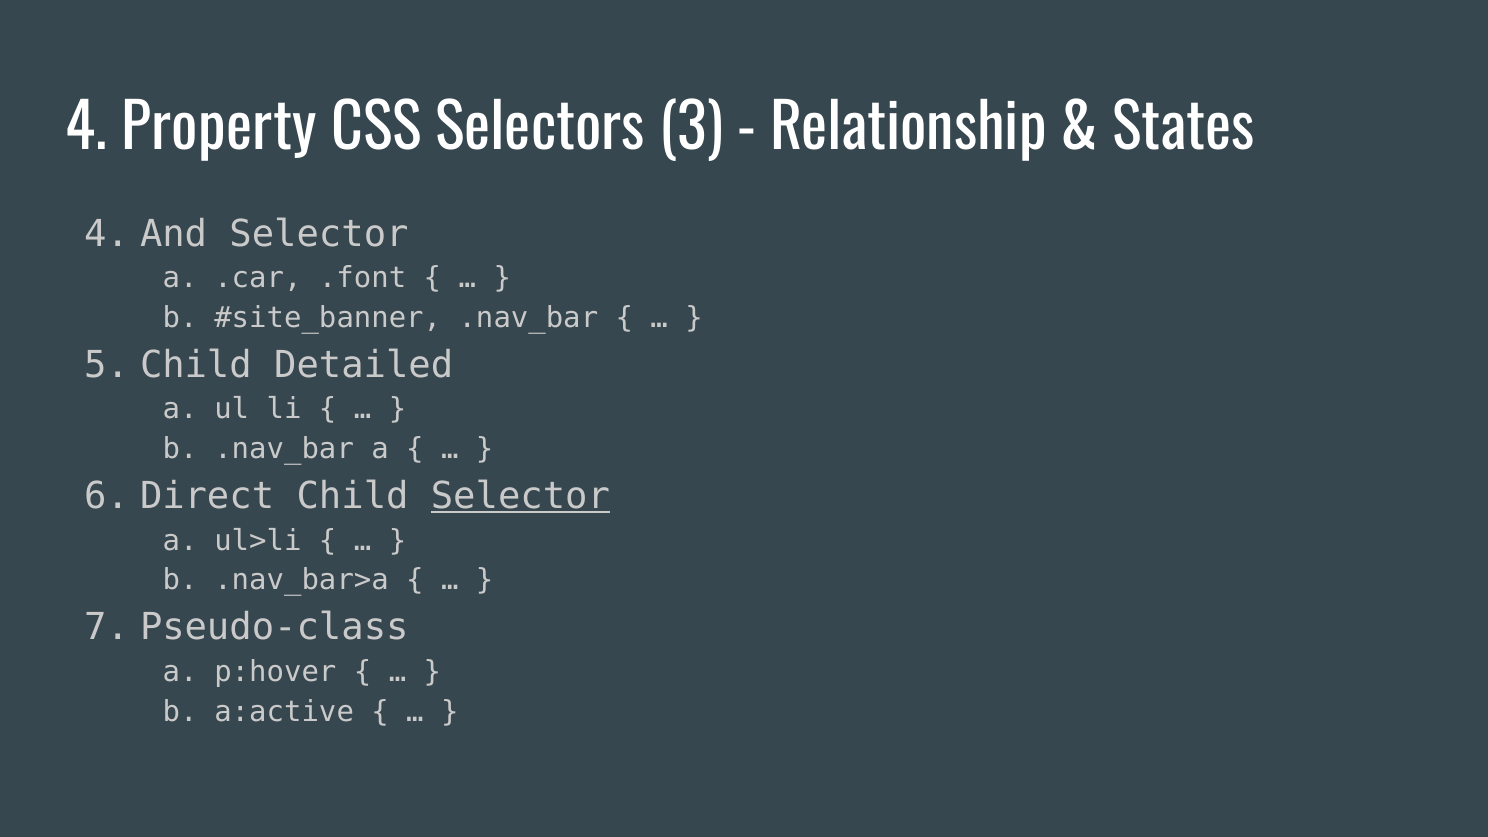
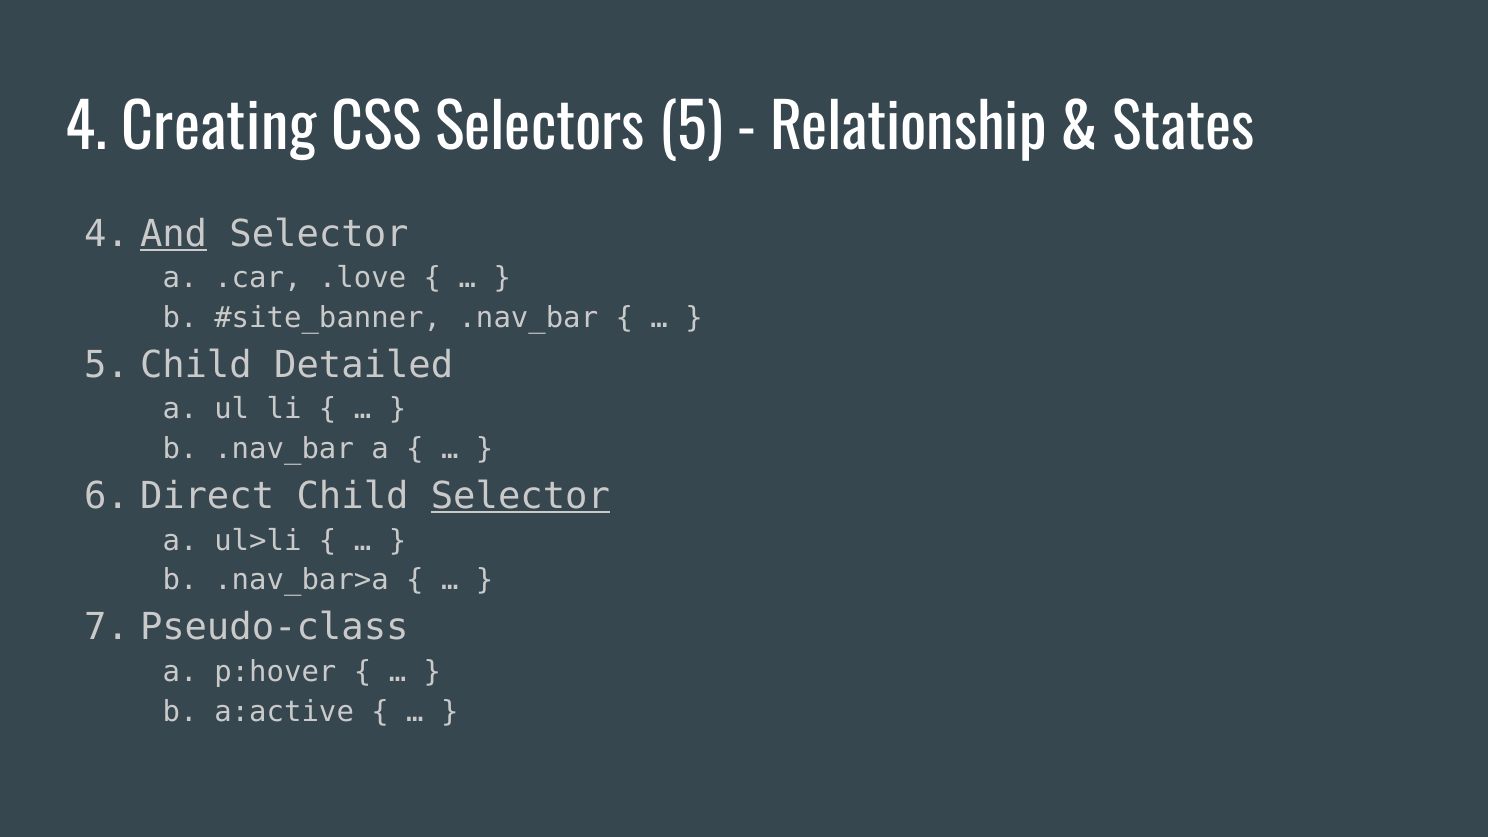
Property: Property -> Creating (219, 129)
Selectors 3: 3 -> 5 (691, 129)
And underline: none -> present (174, 234)
.font: .font -> .love (363, 278)
